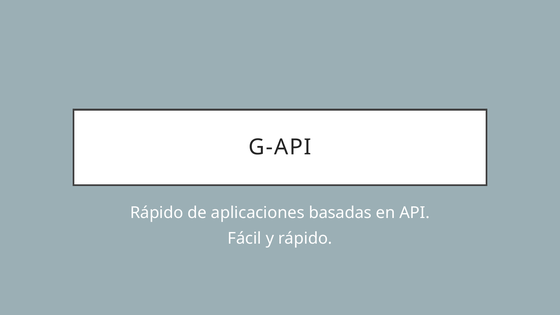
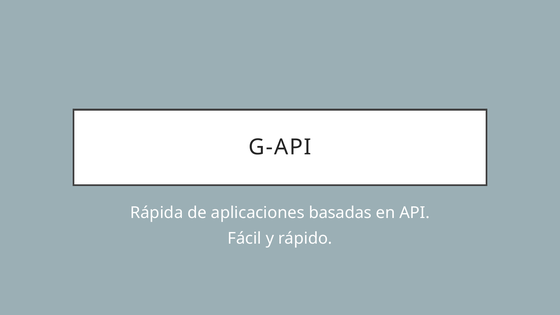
Rápido: Rápido -> Rápida (157, 213)
